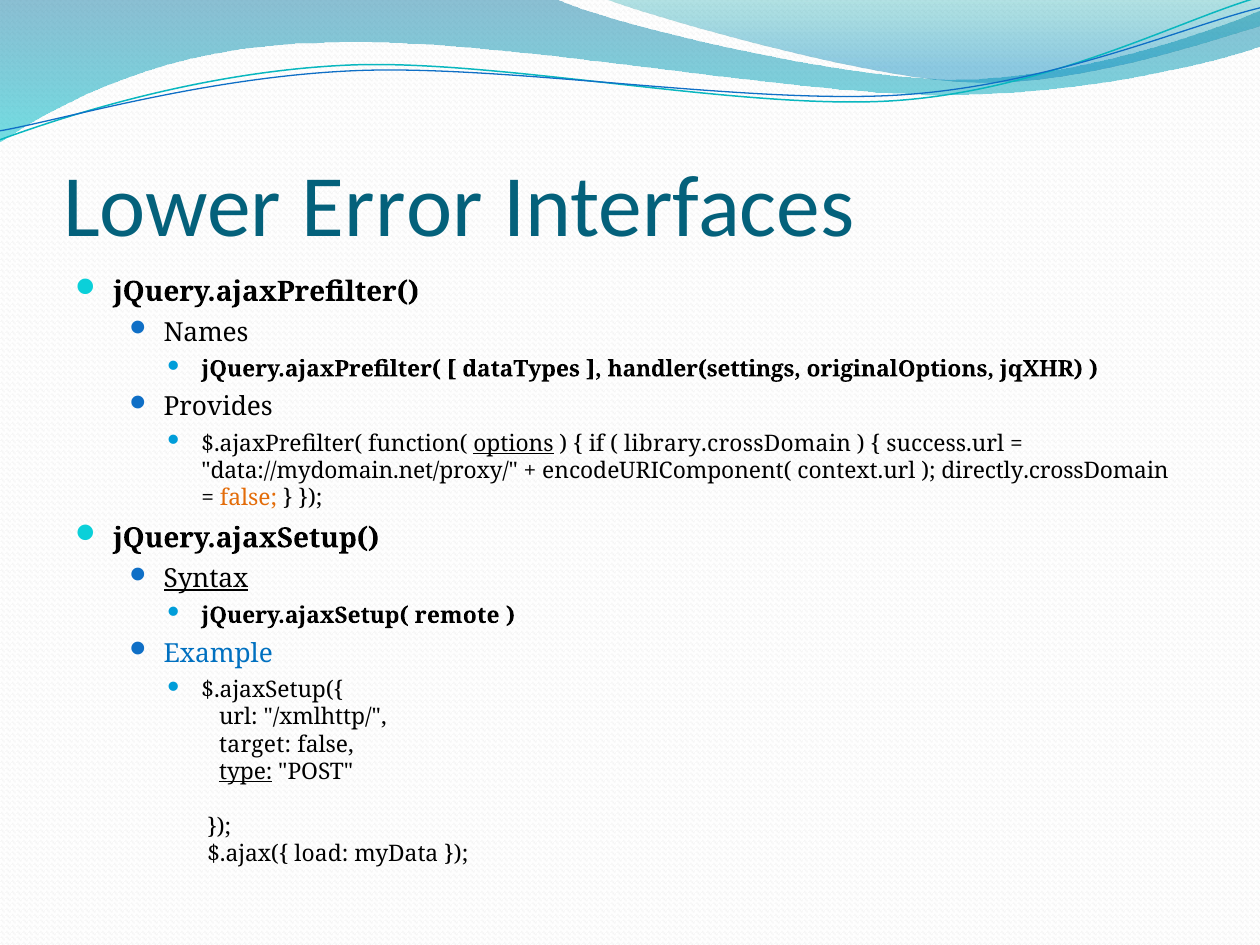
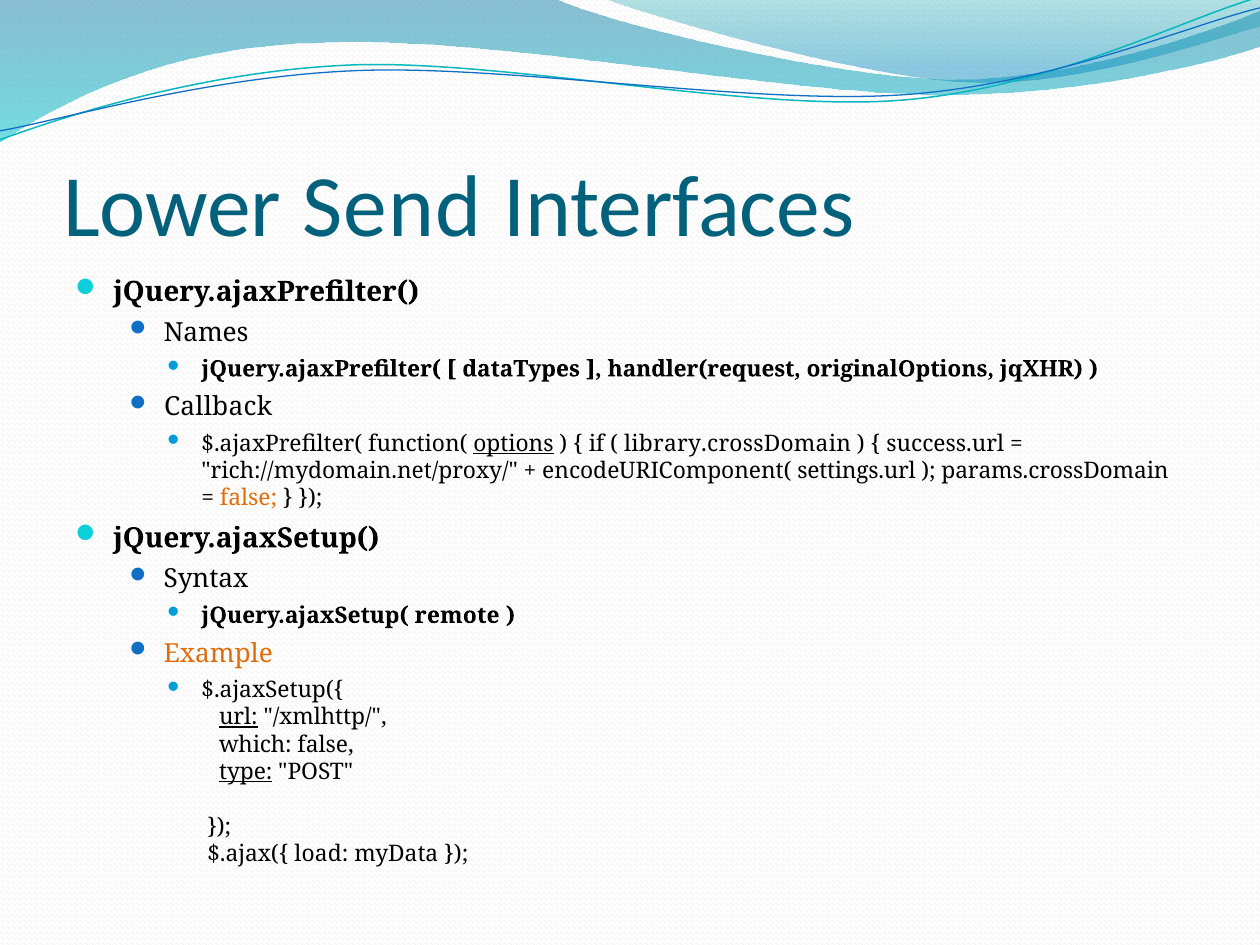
Error: Error -> Send (392, 208)
handler(settings: handler(settings -> handler(request (704, 369)
Provides: Provides -> Callback (218, 407)
data://mydomain.net/proxy/: data://mydomain.net/proxy/ -> rich://mydomain.net/proxy/ (360, 471)
context.url: context.url -> settings.url (857, 471)
directly.crossDomain: directly.crossDomain -> params.crossDomain (1055, 471)
Syntax underline: present -> none (206, 579)
Example colour: blue -> orange (218, 653)
url underline: none -> present (238, 717)
target: target -> which (255, 745)
